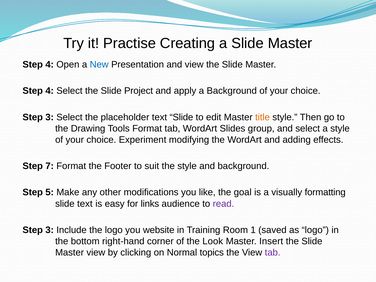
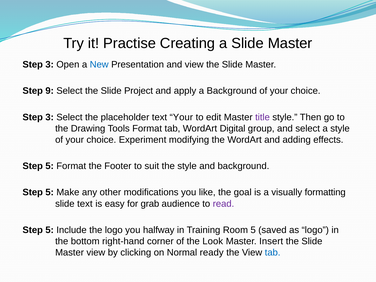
4: 4 -> 3 (50, 65)
4: 4 -> 9 (50, 91)
text Slide: Slide -> Your (181, 117)
title colour: orange -> purple (262, 117)
Slides: Slides -> Digital (233, 128)
7: 7 -> 5 (50, 166)
links: links -> grab (150, 204)
3: 3 -> 5 (50, 230)
website: website -> halfway (159, 230)
Room 1: 1 -> 5 (253, 230)
topics: topics -> ready (212, 253)
tab colour: purple -> blue (273, 253)
